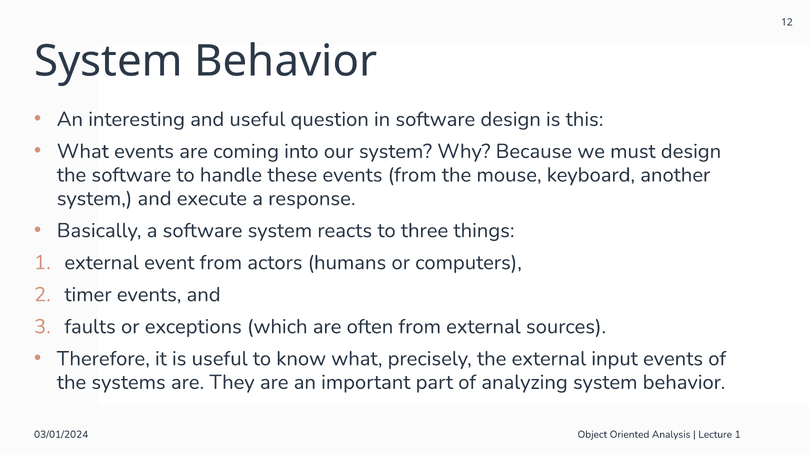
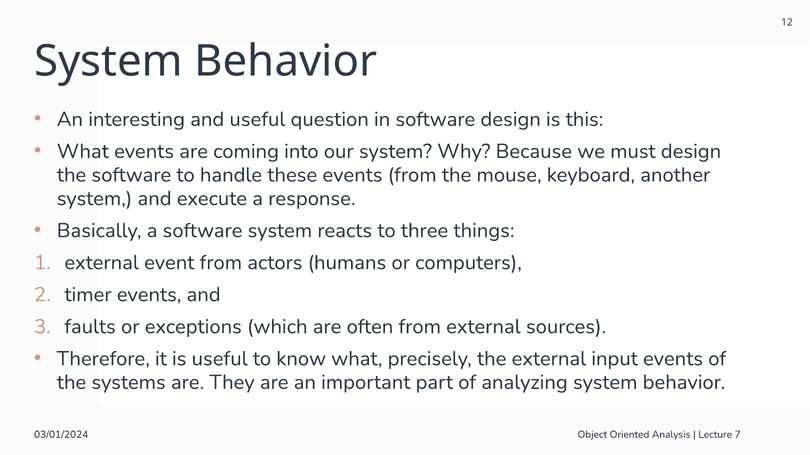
Lecture 1: 1 -> 7 (738, 435)
